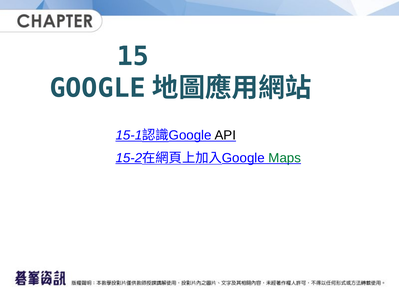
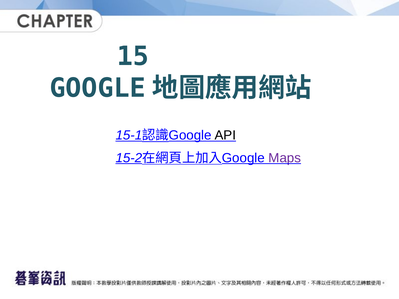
Maps colour: green -> purple (285, 158)
